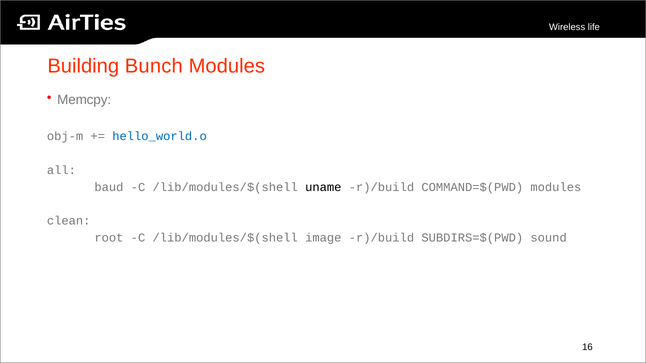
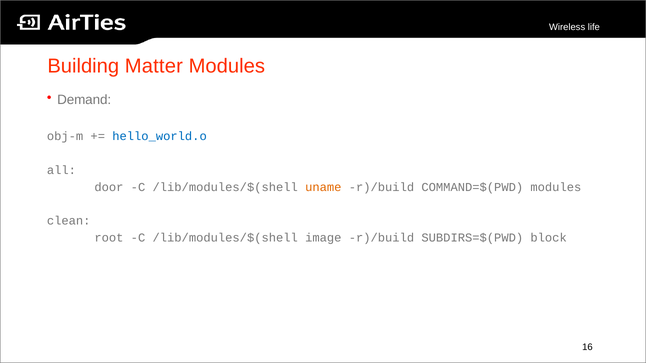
Bunch: Bunch -> Matter (154, 66)
Memcpy: Memcpy -> Demand (84, 100)
baud: baud -> door (109, 187)
uname colour: black -> orange (323, 187)
sound: sound -> block (549, 238)
